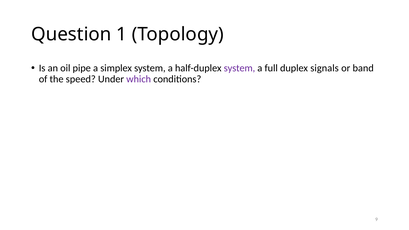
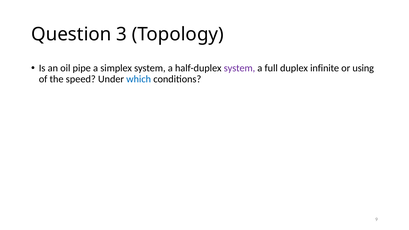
1: 1 -> 3 (122, 34)
signals: signals -> infinite (325, 68)
band: band -> using (363, 68)
which colour: purple -> blue (139, 79)
